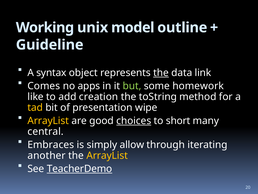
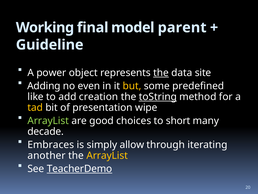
unix: unix -> final (93, 27)
outline: outline -> parent (182, 27)
syntax: syntax -> power (51, 73)
link: link -> site (203, 73)
Comes: Comes -> Adding (44, 86)
apps: apps -> even (89, 86)
but colour: light green -> yellow (132, 86)
homework: homework -> predefined (198, 86)
toString underline: none -> present (158, 97)
ArrayList colour: yellow -> light green (48, 120)
choices underline: present -> none (134, 120)
central: central -> decade (46, 131)
